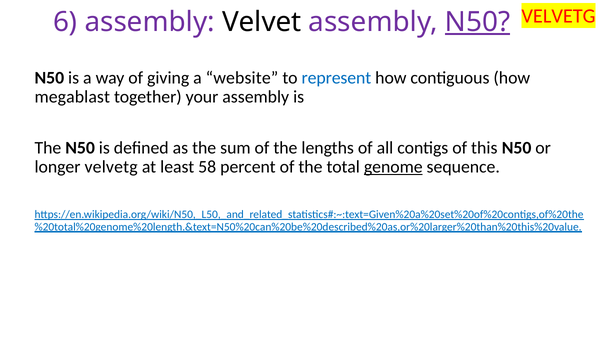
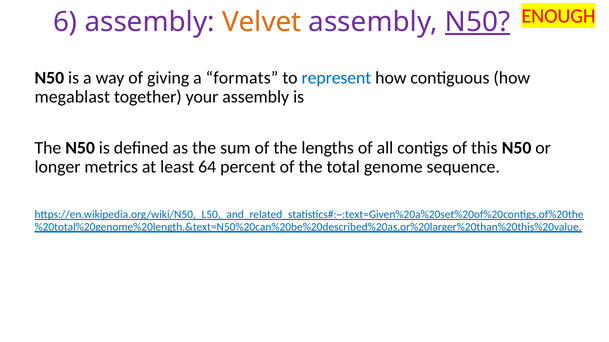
VELVETG: VELVETG -> ENOUGH (559, 16)
Velvet colour: black -> orange (262, 22)
website: website -> formats (242, 78)
longer velvetg: velvetg -> metrics (111, 167)
58: 58 -> 64 (207, 167)
genome underline: present -> none (393, 167)
